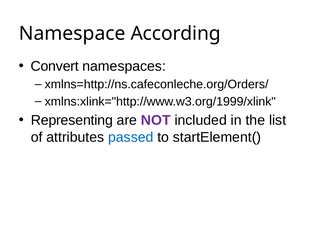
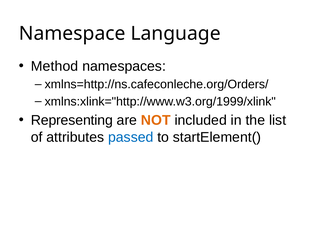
According: According -> Language (176, 33)
Convert: Convert -> Method (55, 66)
NOT colour: purple -> orange (156, 120)
